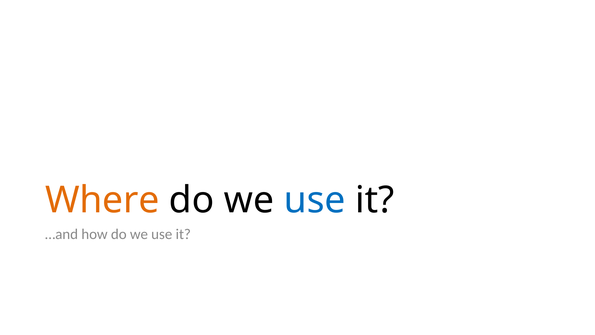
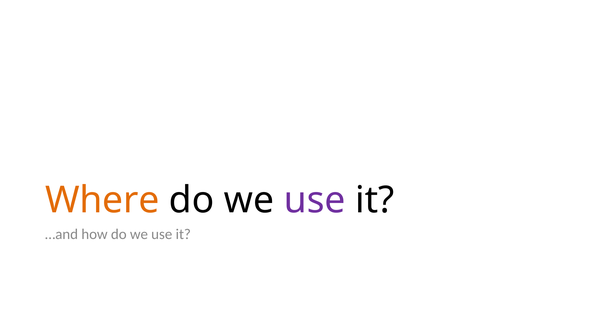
use colour: blue -> purple (315, 200)
